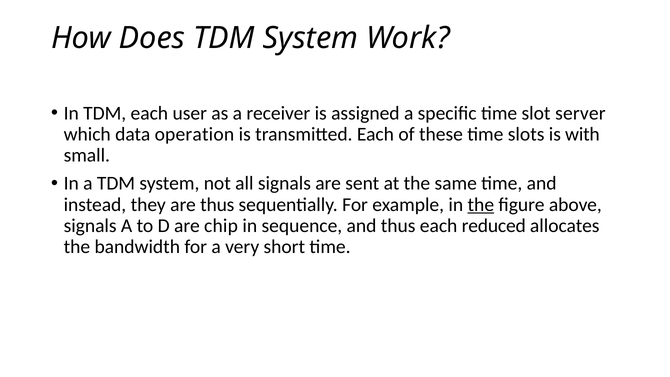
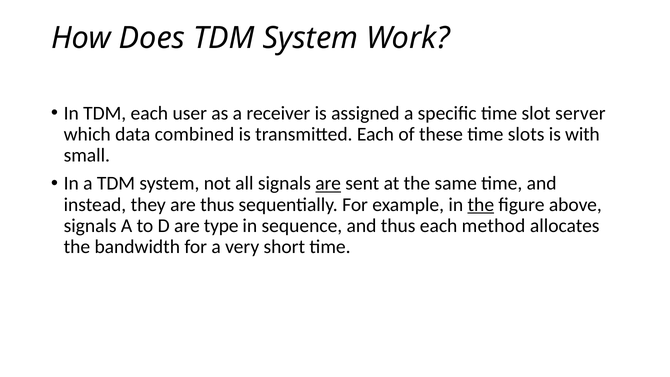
operation: operation -> combined (194, 134)
are underline: none -> present (328, 183)
chip: chip -> type (221, 226)
reduced: reduced -> method (494, 226)
